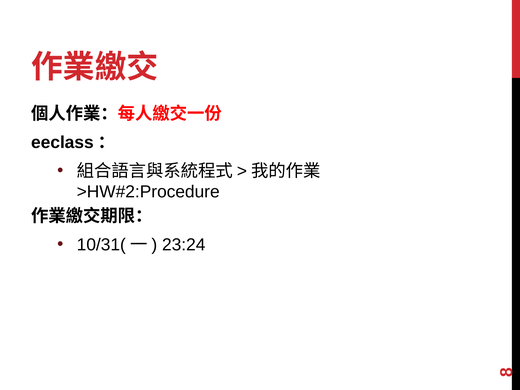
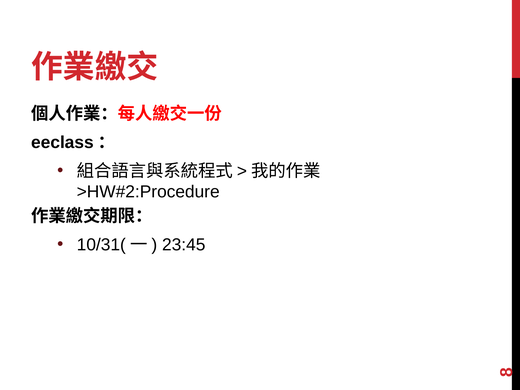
23:24: 23:24 -> 23:45 (184, 245)
